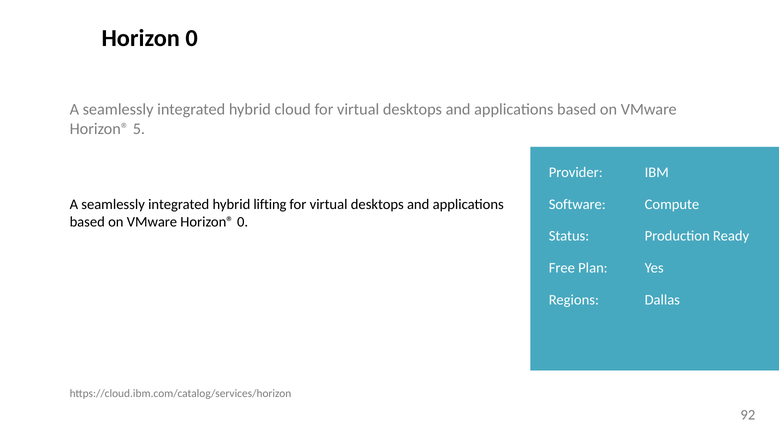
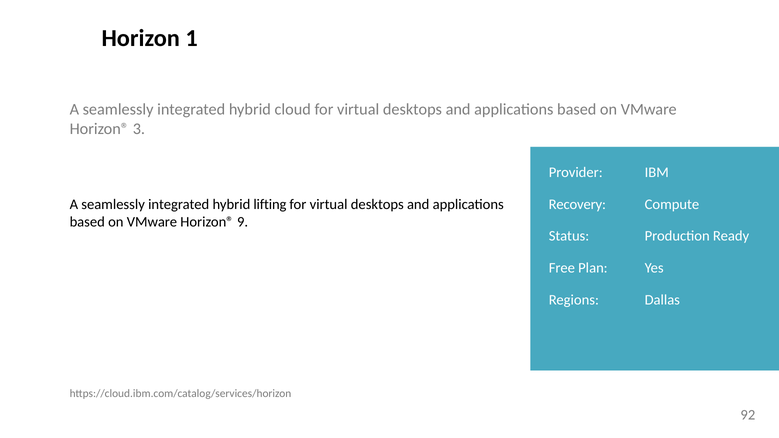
Horizon 0: 0 -> 1 (192, 38)
5: 5 -> 3 (139, 129)
Software: Software -> Recovery (577, 204)
Horizon® 0: 0 -> 9 (243, 222)
